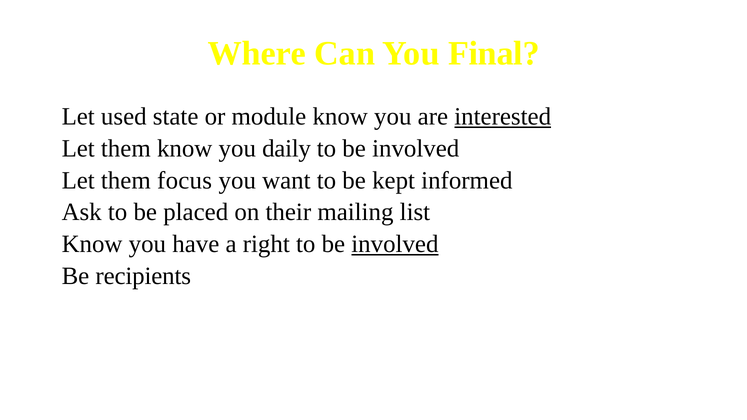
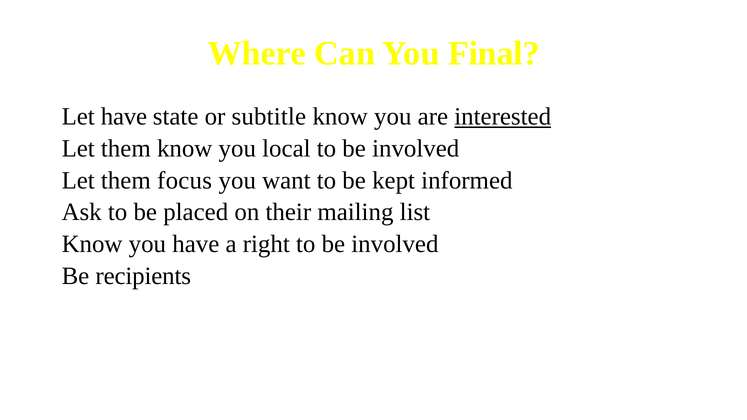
Let used: used -> have (124, 117)
module: module -> subtitle (269, 117)
daily: daily -> local (286, 149)
involved underline: present -> none (395, 244)
